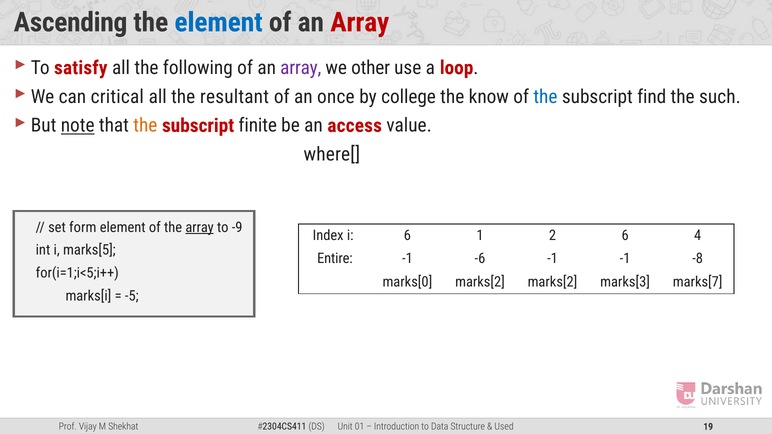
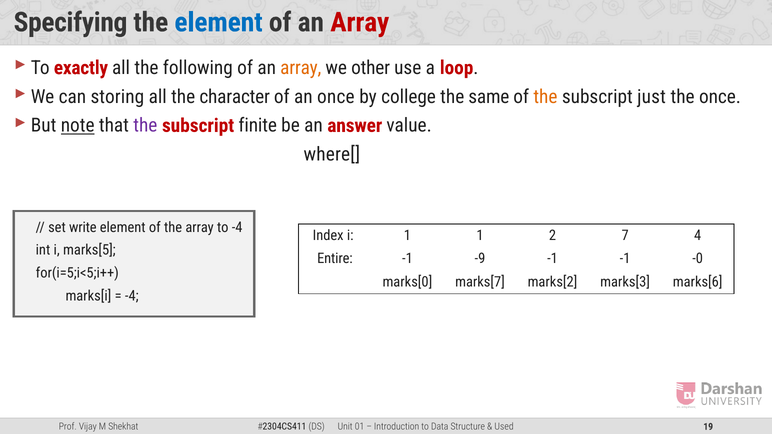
Ascending: Ascending -> Specifying (70, 22)
satisfy: satisfy -> exactly (81, 68)
array colour: purple -> orange (301, 68)
critical: critical -> storing (117, 97)
resultant: resultant -> character (235, 97)
know: know -> same (489, 97)
the colour: blue -> orange (545, 97)
find: find -> just (652, 97)
the such: such -> once (720, 97)
the colour: orange -> purple (145, 126)
access: access -> answer (355, 126)
form: form -> write (83, 228)
array underline: present -> none (200, 228)
to -9: -9 -> -4 (237, 228)
i 6: 6 -> 1 (407, 236)
2 6: 6 -> 7 (625, 236)
-6: -6 -> -9 (480, 259)
-8: -8 -> -0 (698, 259)
for(i=1;i<5;i++: for(i=1;i<5;i++ -> for(i=5;i<5;i++ (77, 273)
marks[0 marks[2: marks[2 -> marks[7 (480, 282)
marks[7: marks[7 -> marks[6 (698, 282)
-5: -5 -> -4 (132, 296)
